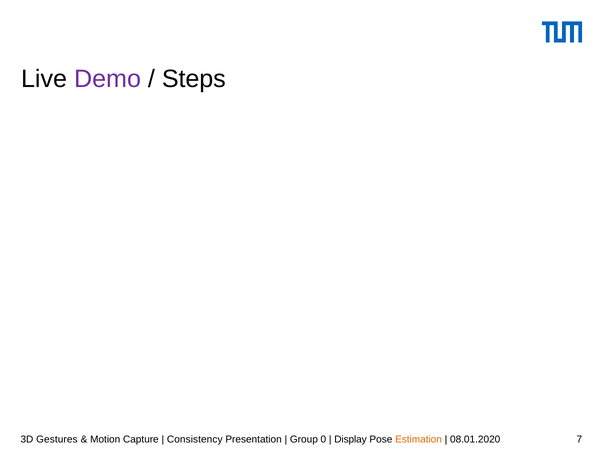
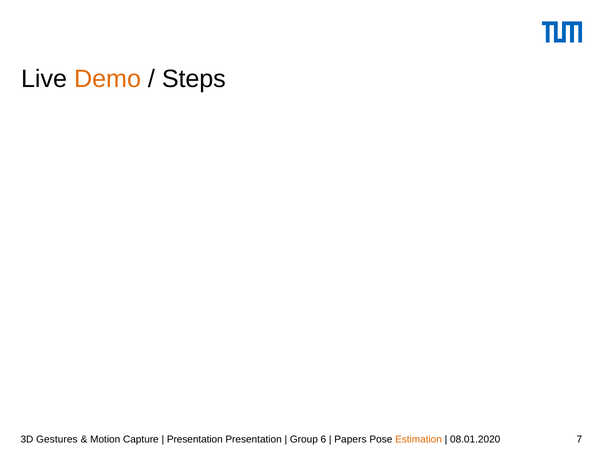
Demo colour: purple -> orange (108, 79)
Consistency: Consistency -> Presentation (195, 440)
0: 0 -> 6 (323, 440)
Display: Display -> Papers (350, 440)
